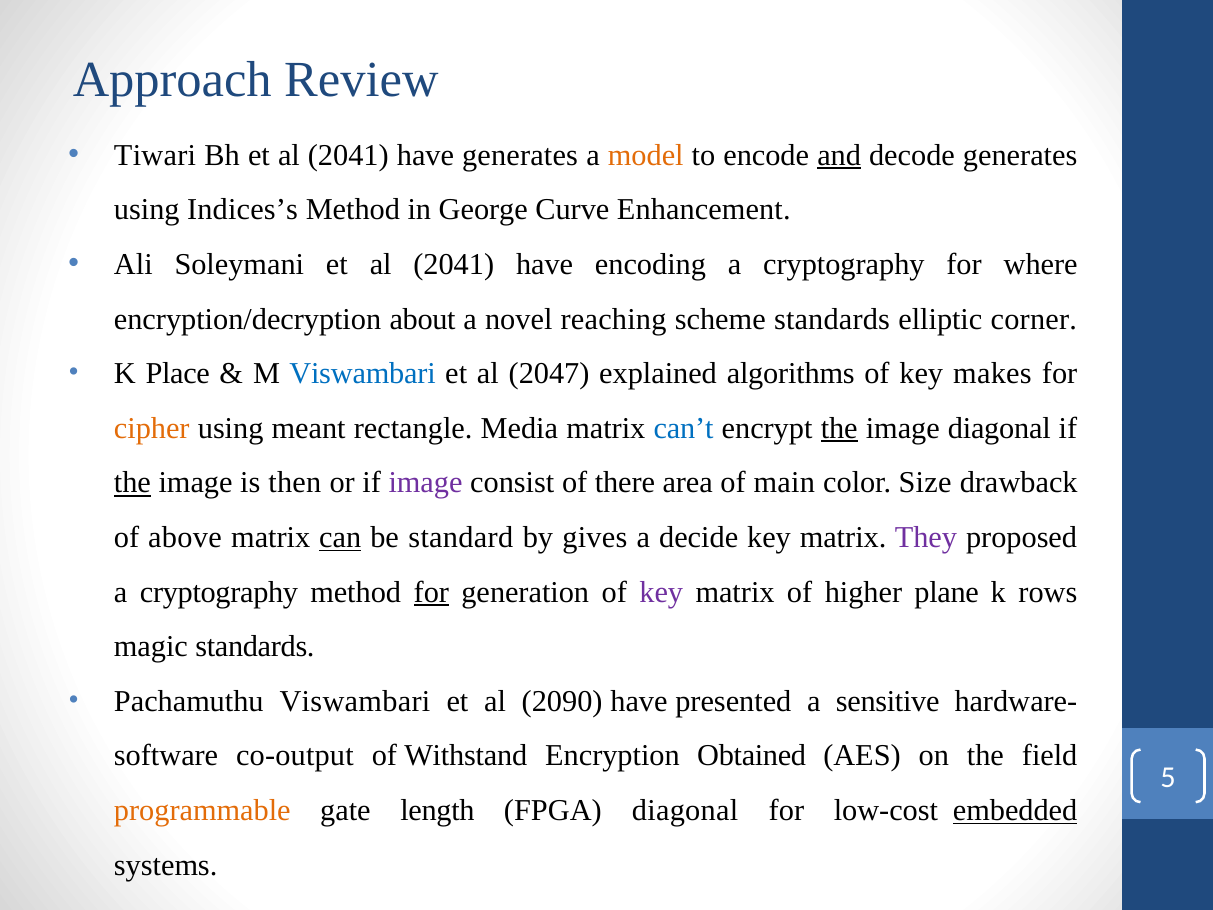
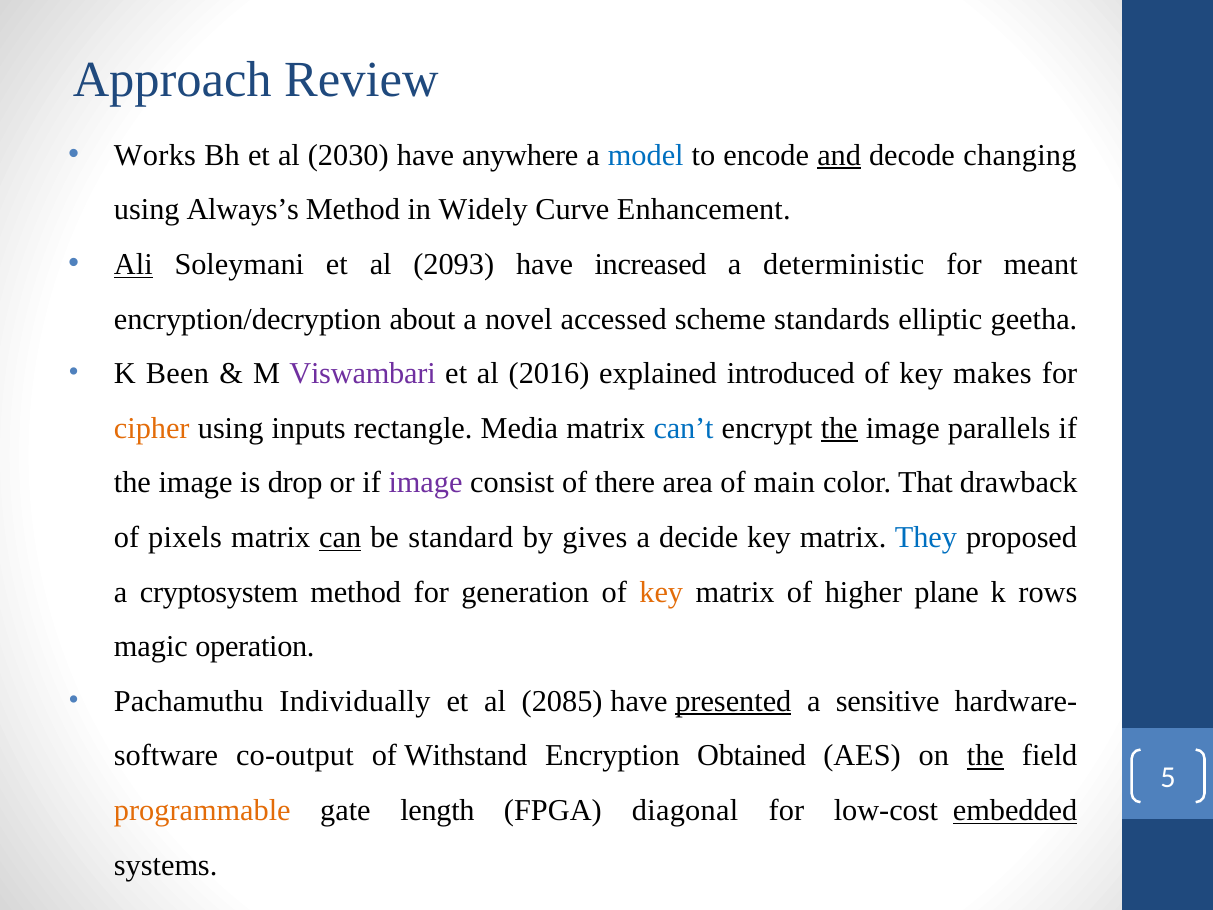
Tiwari: Tiwari -> Works (155, 155)
Bh et al 2041: 2041 -> 2030 (348, 155)
have generates: generates -> anywhere (520, 155)
model colour: orange -> blue (646, 155)
decode generates: generates -> changing (1020, 155)
Indices’s: Indices’s -> Always’s (243, 210)
George: George -> Widely (483, 210)
Ali underline: none -> present (133, 264)
Soleymani et al 2041: 2041 -> 2093 (454, 264)
encoding: encoding -> increased (651, 264)
cryptography: cryptography -> deterministic (844, 264)
where: where -> meant (1041, 264)
reaching: reaching -> accessed (614, 319)
corner: corner -> geetha (1034, 319)
Place: Place -> Been (177, 374)
Viswambari colour: blue -> purple (362, 374)
2047: 2047 -> 2016 (549, 374)
algorithms: algorithms -> introduced (791, 374)
meant: meant -> inputs (309, 428)
image diagonal: diagonal -> parallels (999, 428)
the underline: present -> none (132, 483)
then: then -> drop (295, 483)
Size: Size -> That (925, 483)
above: above -> pixels (185, 537)
They colour: purple -> blue (926, 537)
cryptography: cryptography -> cryptosystem (219, 592)
for underline: present -> none (431, 592)
key colour: purple -> orange (661, 592)
magic standards: standards -> operation (255, 646)
Pachamuthu Viswambari: Viswambari -> Individually (355, 701)
2090: 2090 -> 2085 (562, 701)
presented underline: none -> present (733, 701)
the underline: none -> present (985, 756)
